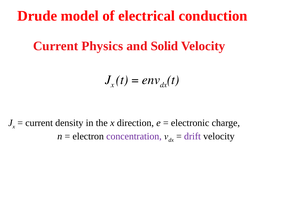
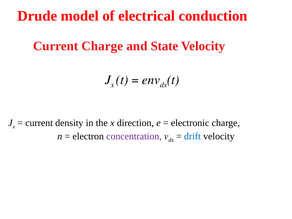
Current Physics: Physics -> Charge (102, 46)
Solid: Solid -> State (164, 46)
drift colour: purple -> blue (192, 136)
